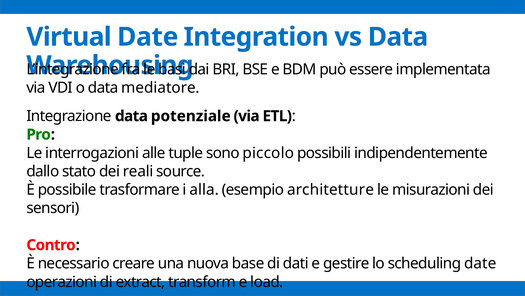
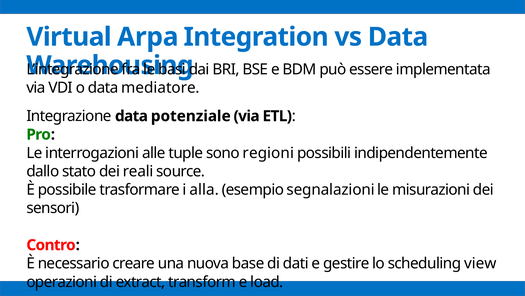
Virtual Date: Date -> Arpa (148, 37)
piccolo: piccolo -> regioni (268, 153)
architetture: architetture -> segnalazioni (331, 189)
scheduling date: date -> view (480, 263)
